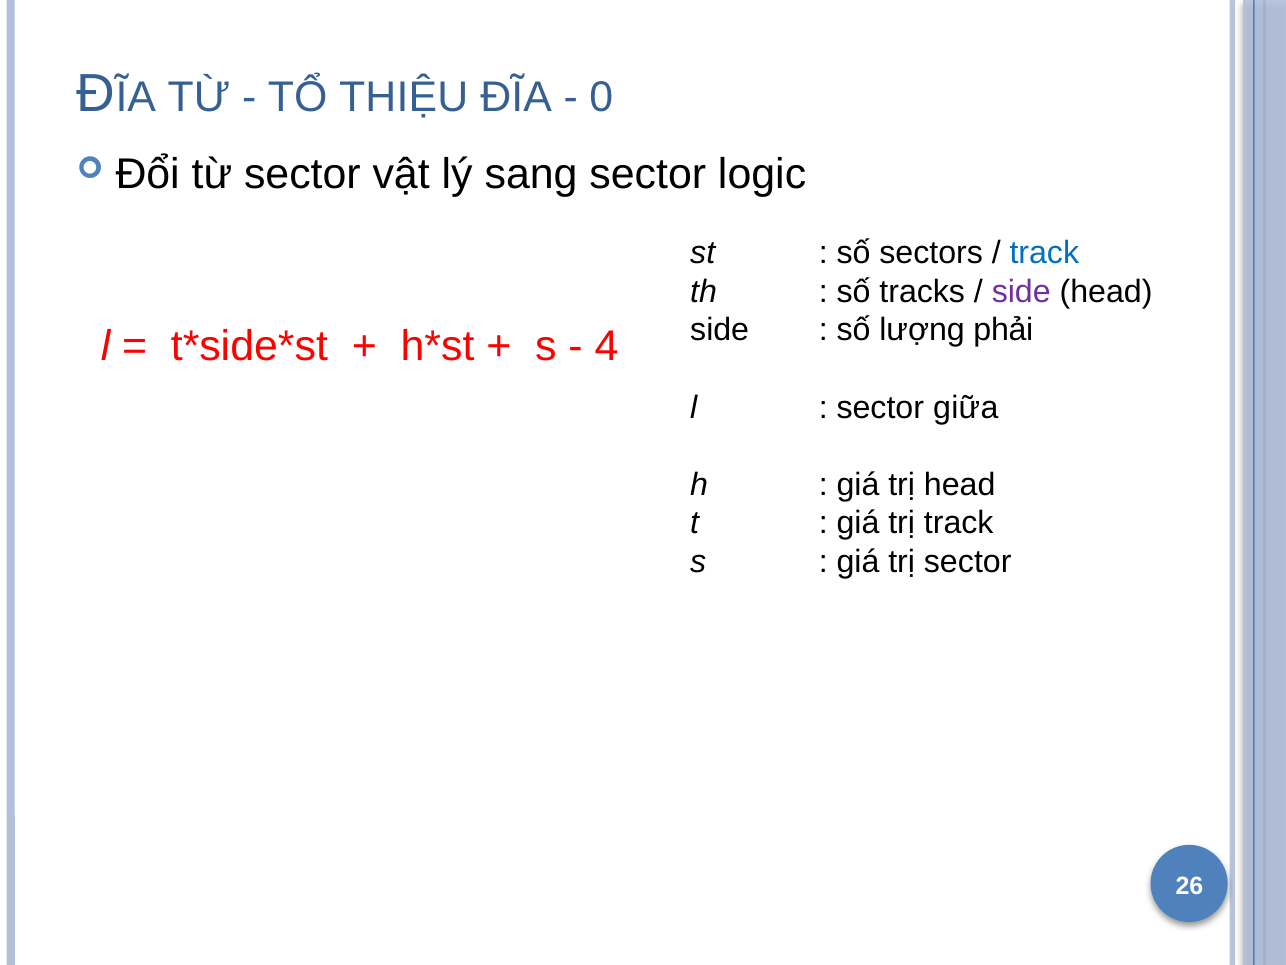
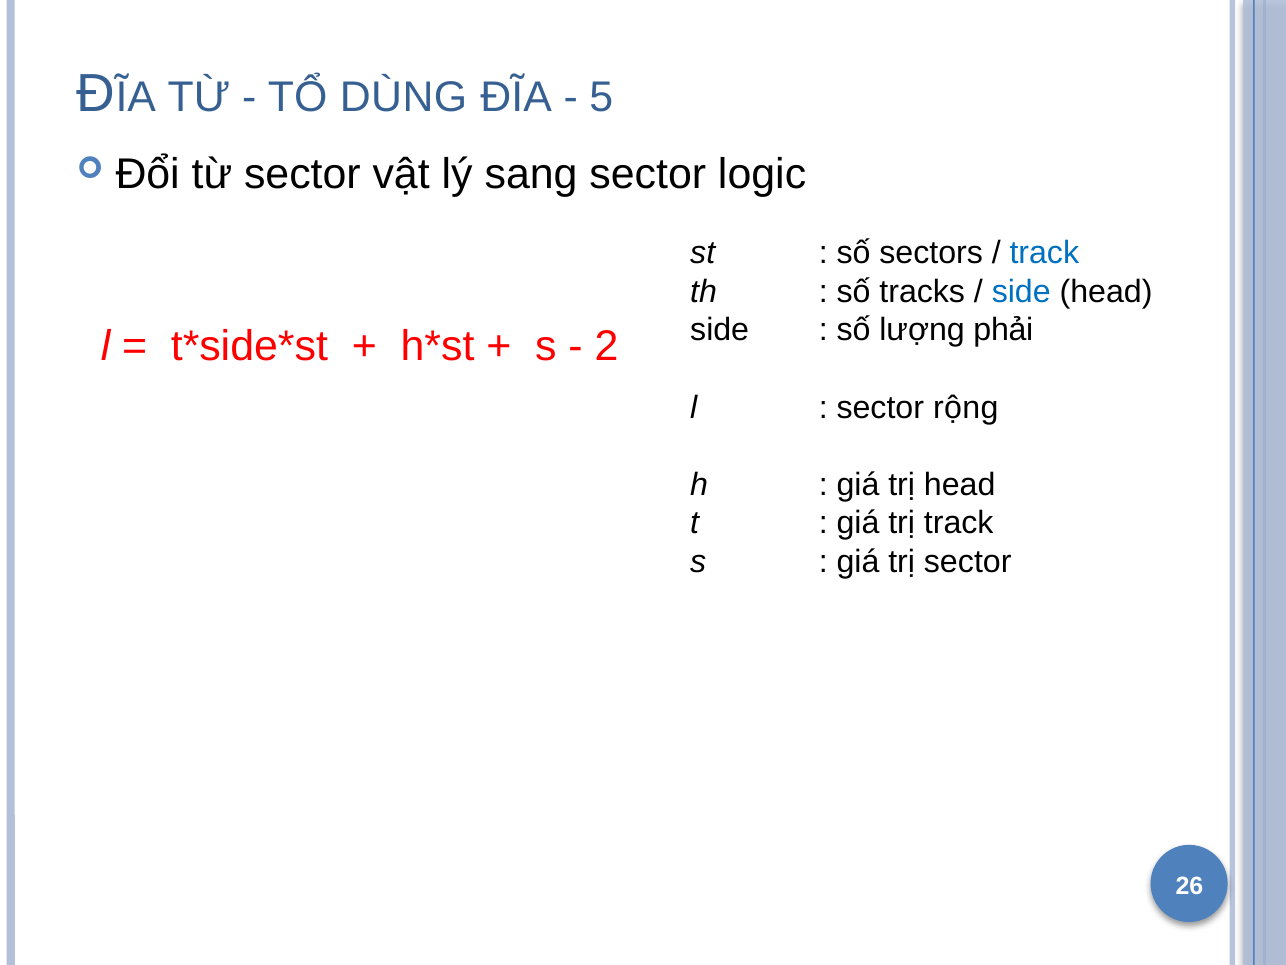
THIỆU: THIỆU -> DÙNG (404, 97)
0: 0 -> 5 (601, 97)
side colour: purple -> blue (1021, 291)
4: 4 -> 2 (607, 346)
giữa: giữa -> rộng (966, 407)
